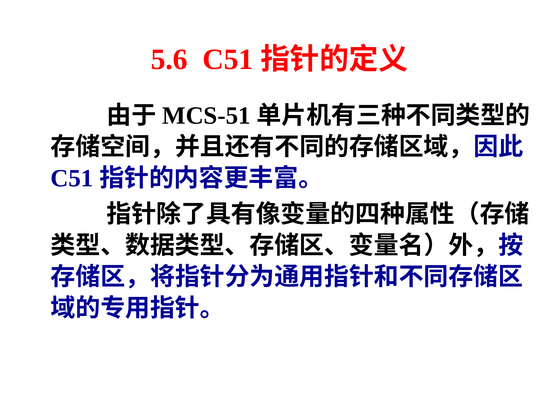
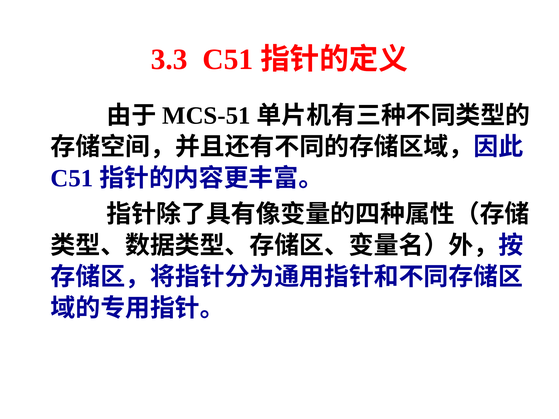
5.6: 5.6 -> 3.3 (169, 59)
